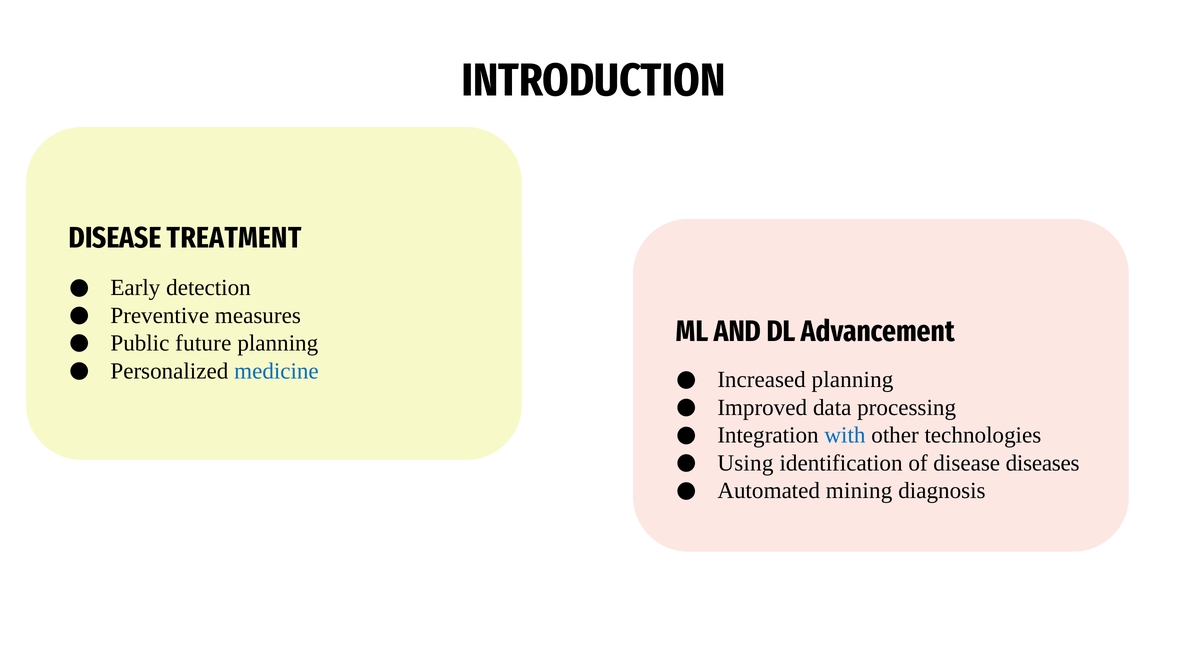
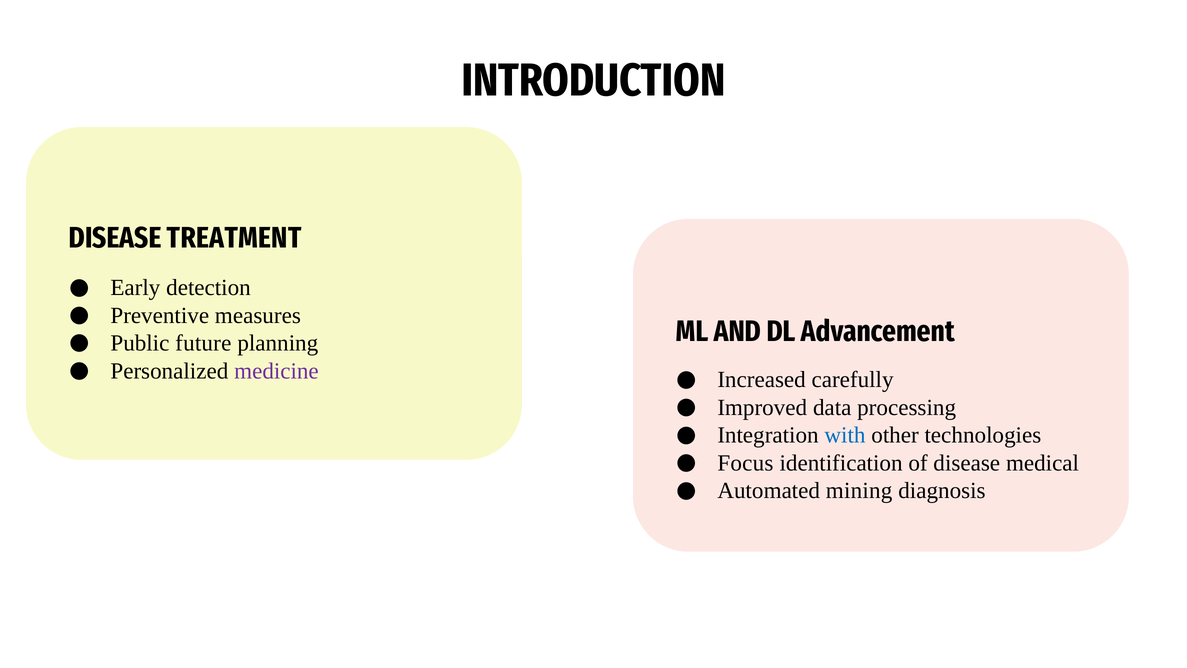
medicine colour: blue -> purple (276, 371)
Increased planning: planning -> carefully (853, 380)
Using: Using -> Focus (745, 463)
diseases: diseases -> medical (1043, 463)
